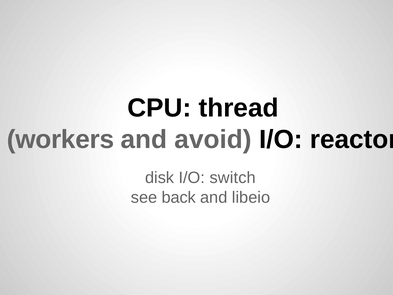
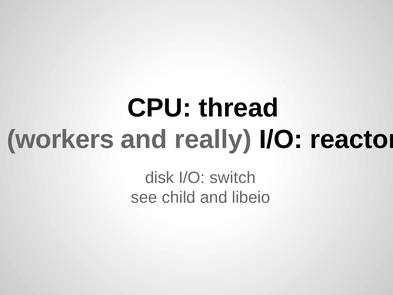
avoid: avoid -> really (213, 139)
back: back -> child (179, 197)
